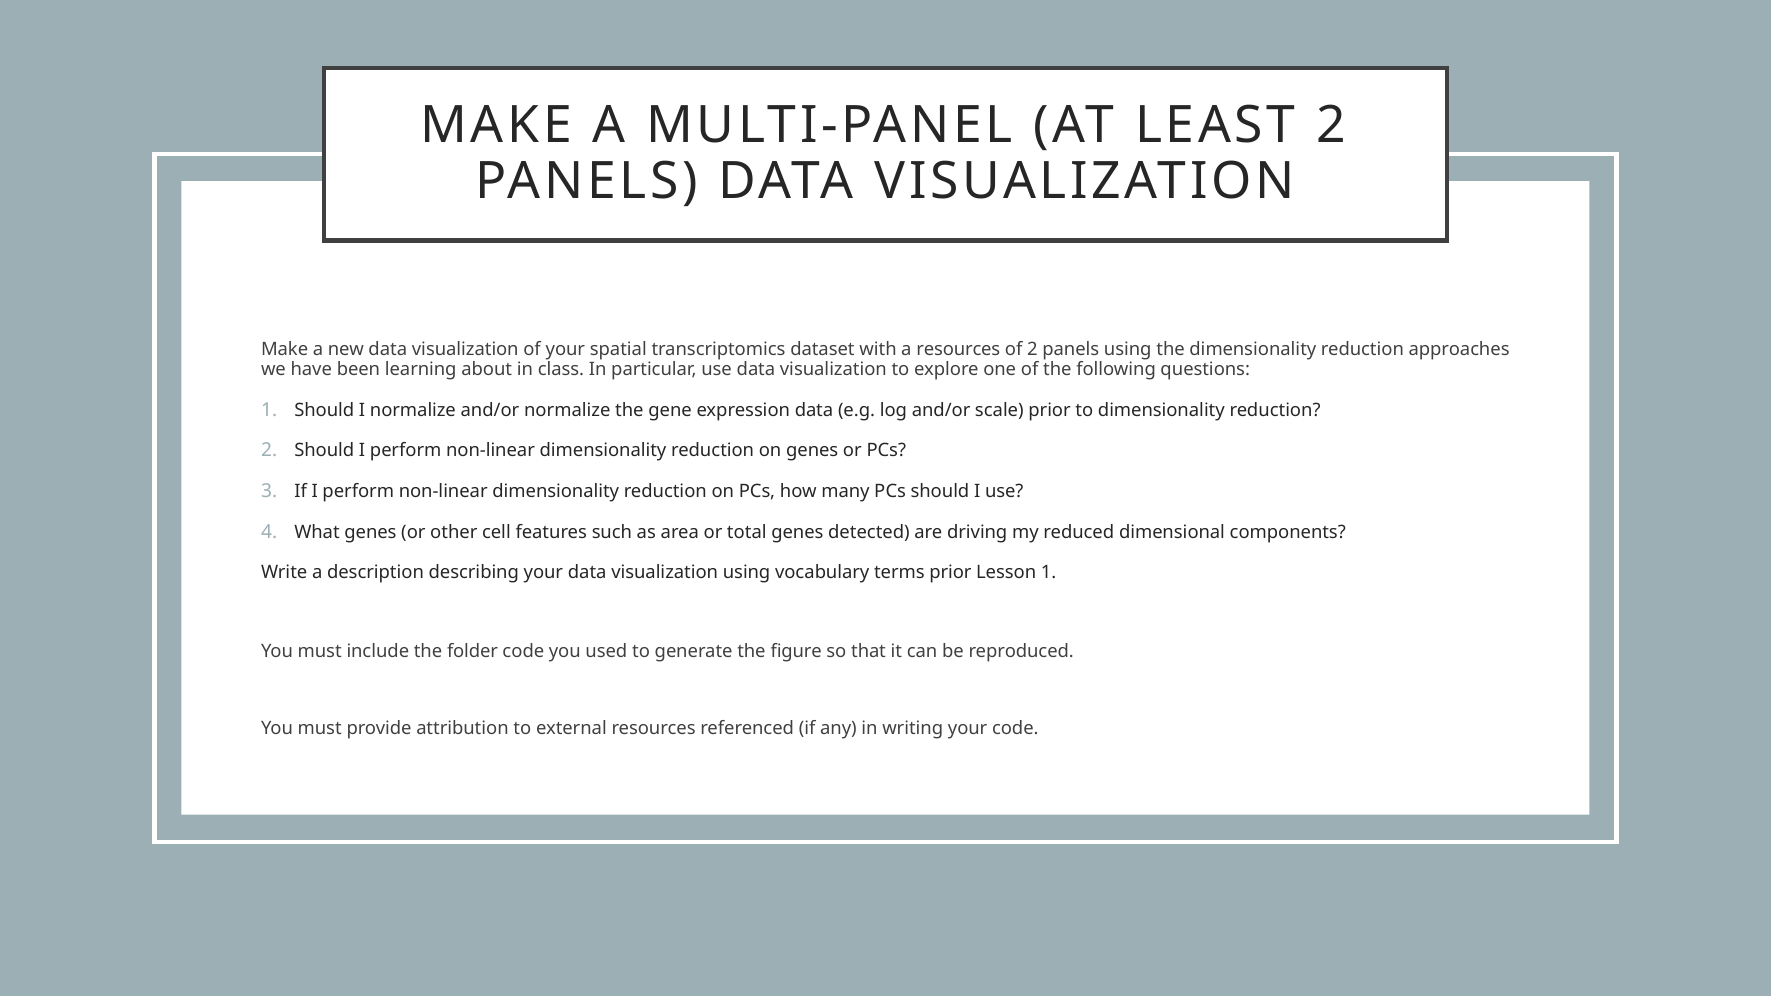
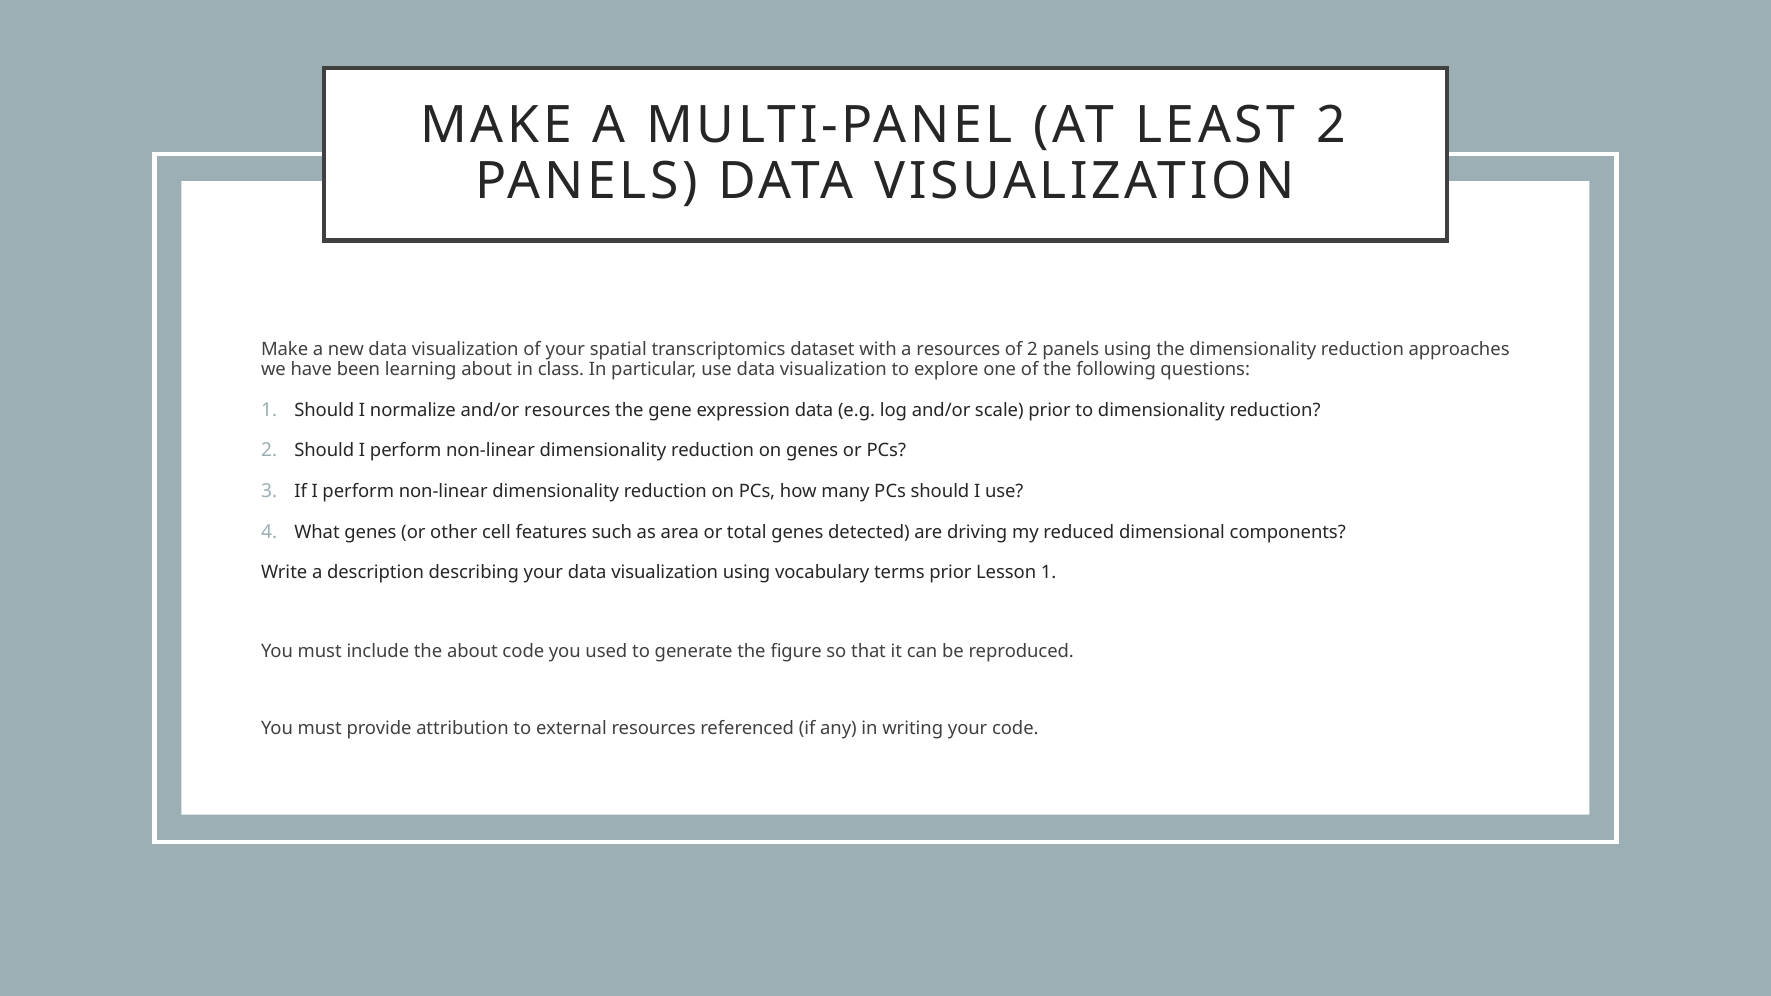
and/or normalize: normalize -> resources (567, 410)
the folder: folder -> about (472, 652)
